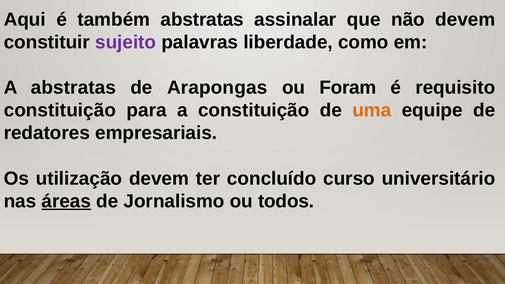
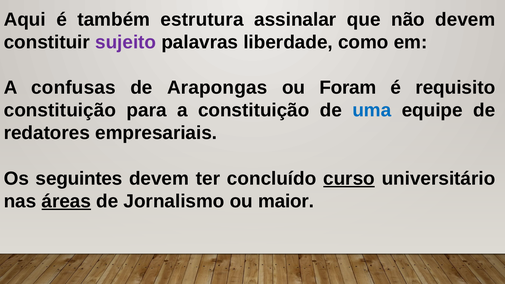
também abstratas: abstratas -> estrutura (202, 19)
A abstratas: abstratas -> confusas (73, 88)
uma colour: orange -> blue (372, 110)
utilização: utilização -> seguintes (79, 179)
curso underline: none -> present (349, 179)
todos: todos -> maior (286, 201)
